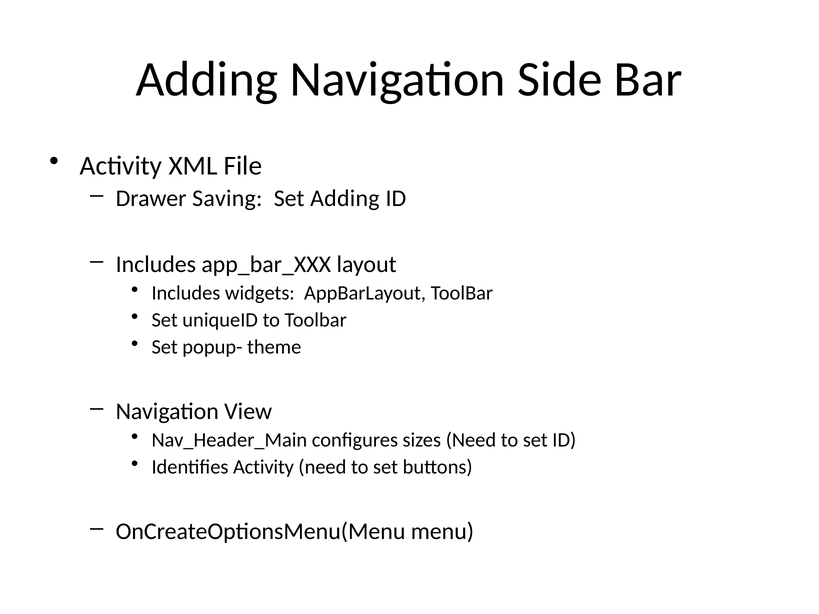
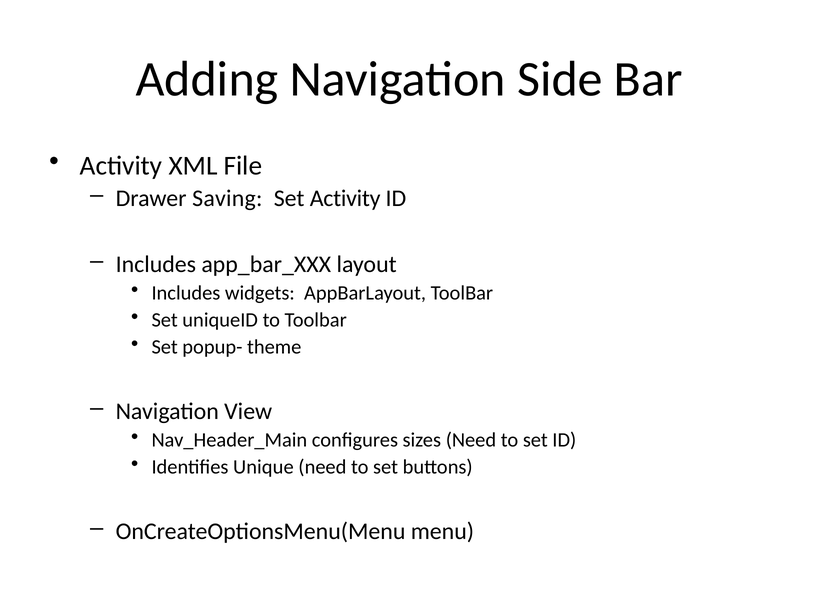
Set Adding: Adding -> Activity (345, 199)
Identifies Activity: Activity -> Unique (263, 467)
